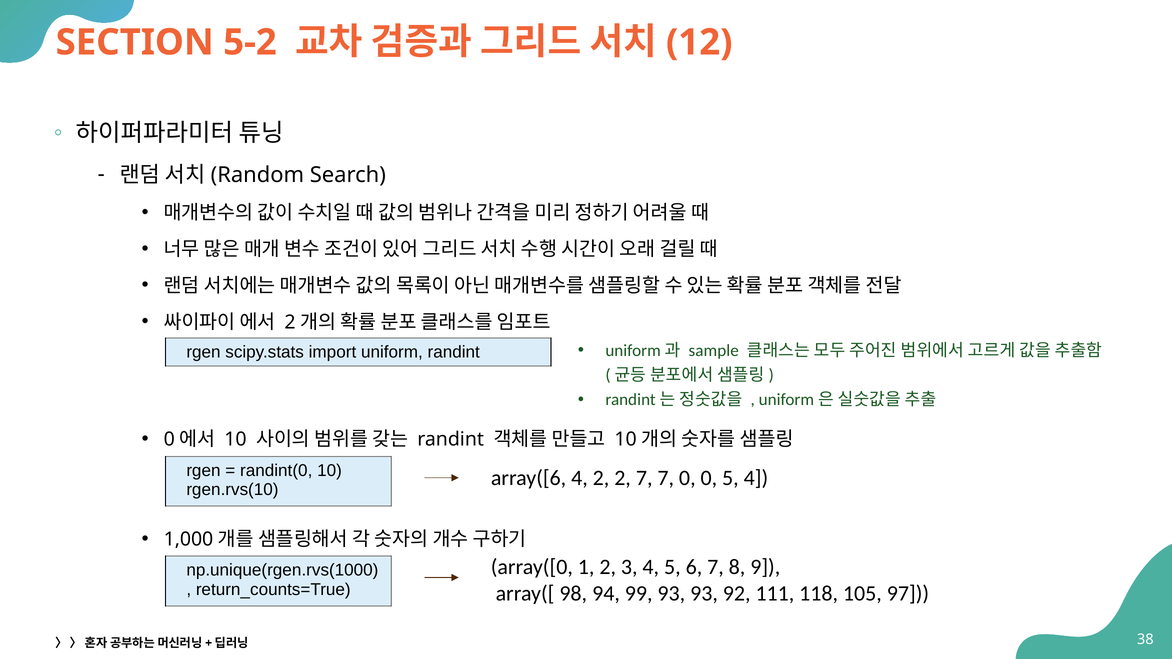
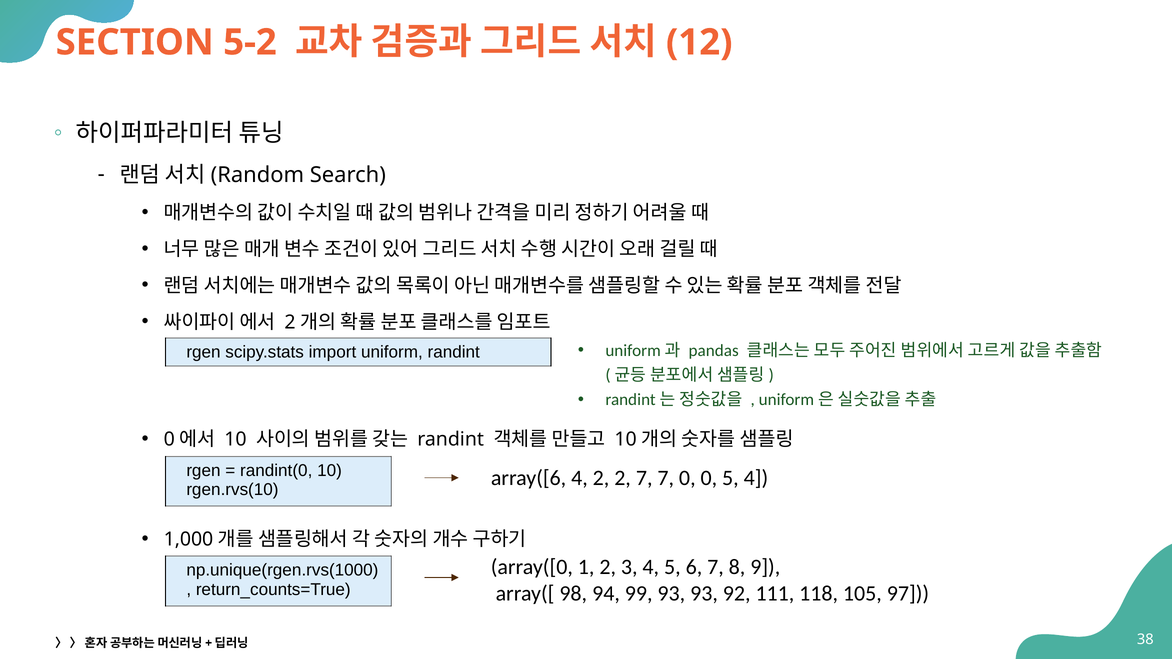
sample: sample -> pandas (714, 351)
